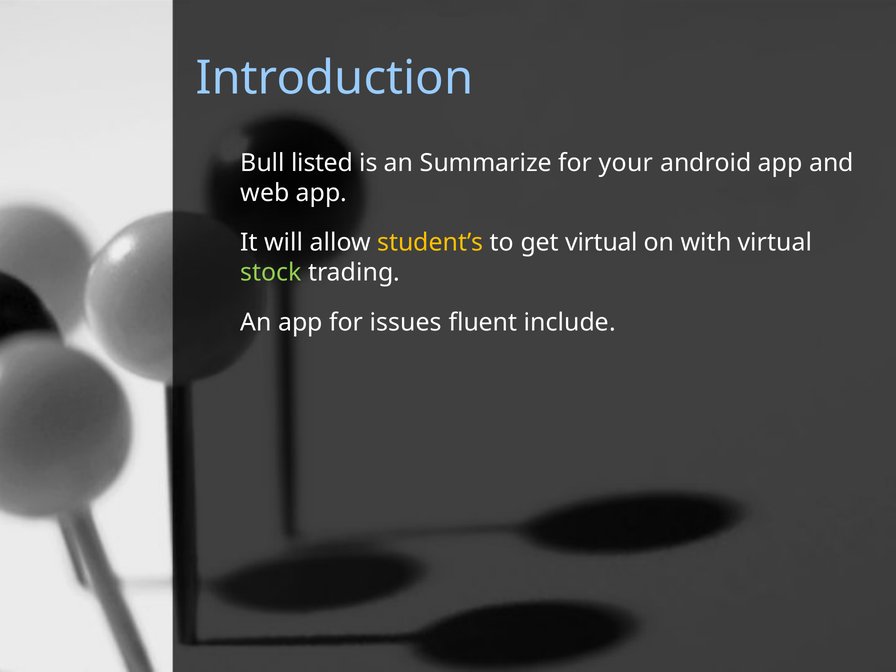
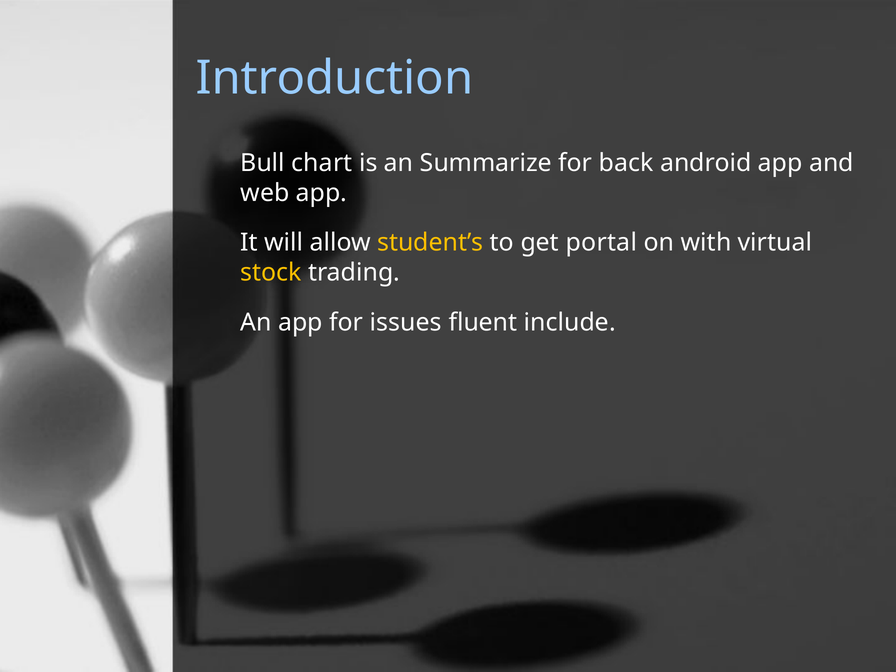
listed: listed -> chart (322, 163)
your: your -> back (626, 163)
get virtual: virtual -> portal (601, 243)
stock colour: light green -> yellow (271, 273)
